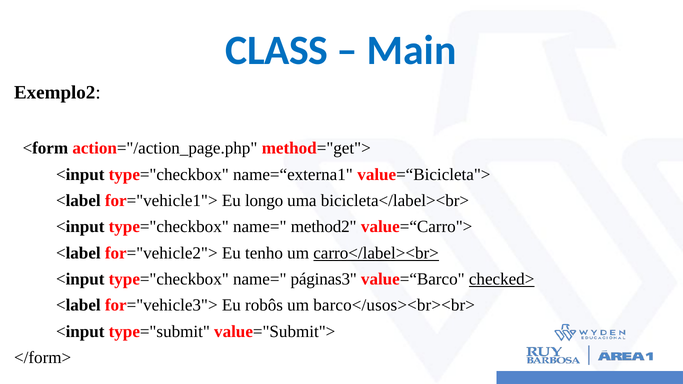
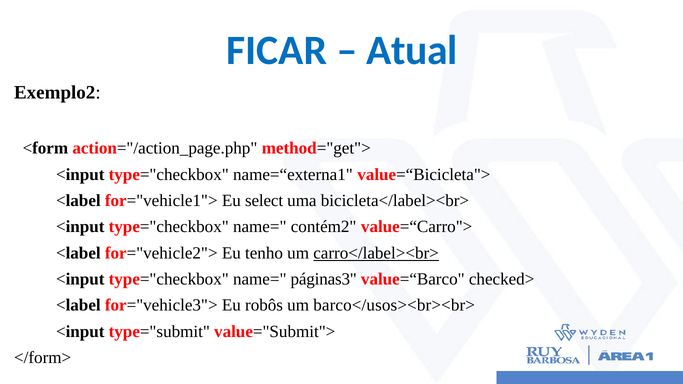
CLASS: CLASS -> FICAR (277, 50)
Main: Main -> Atual (412, 50)
longo: longo -> select (264, 201)
method2: method2 -> contém2 (324, 227)
checked> underline: present -> none (502, 279)
